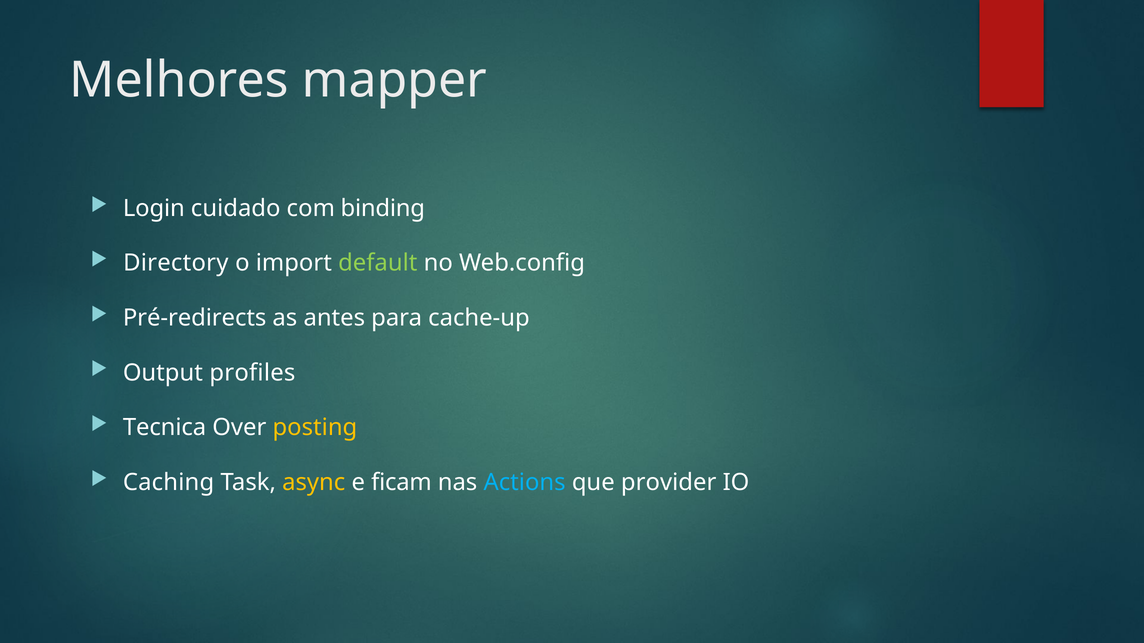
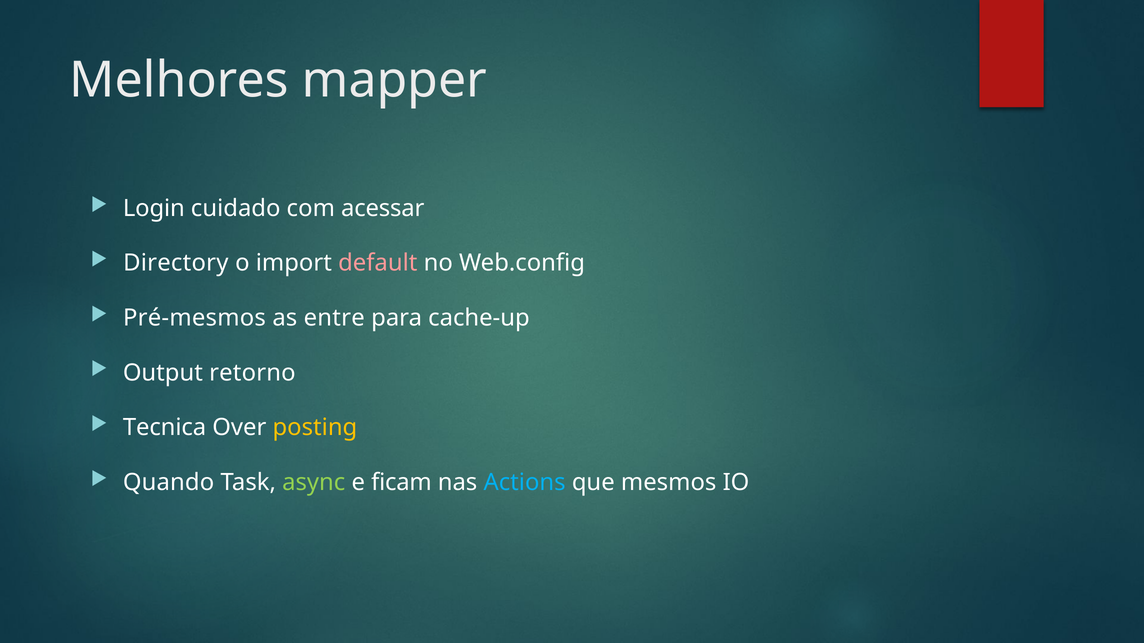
binding: binding -> acessar (383, 208)
default colour: light green -> pink (378, 263)
Pré-redirects: Pré-redirects -> Pré-mesmos (194, 318)
antes: antes -> entre (334, 318)
profiles: profiles -> retorno (252, 373)
Caching: Caching -> Quando (169, 483)
async colour: yellow -> light green (314, 483)
provider: provider -> mesmos (669, 483)
